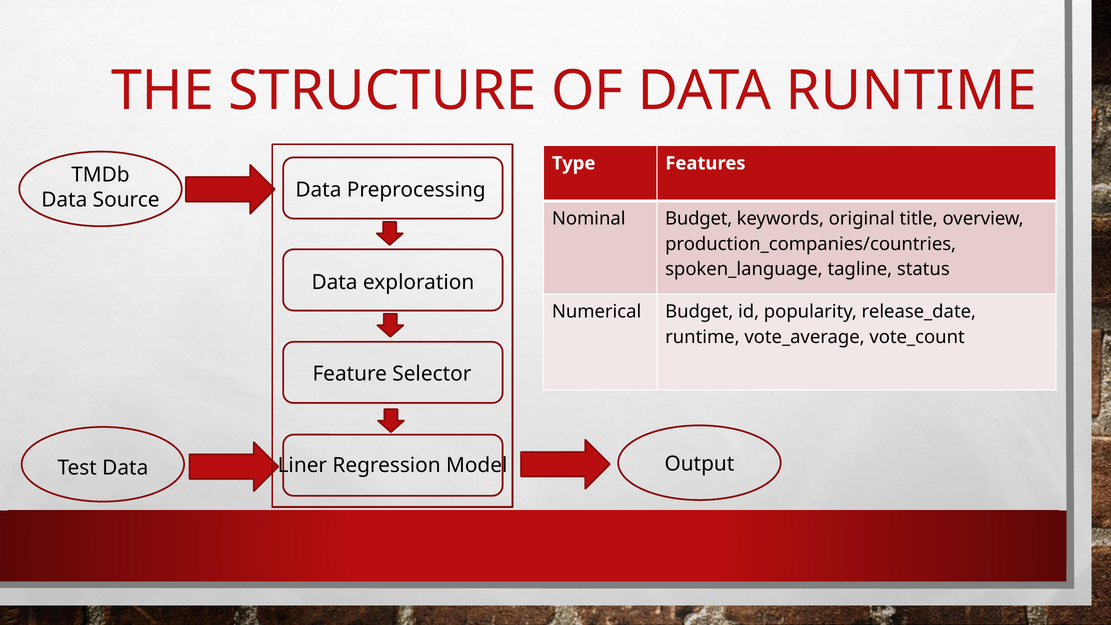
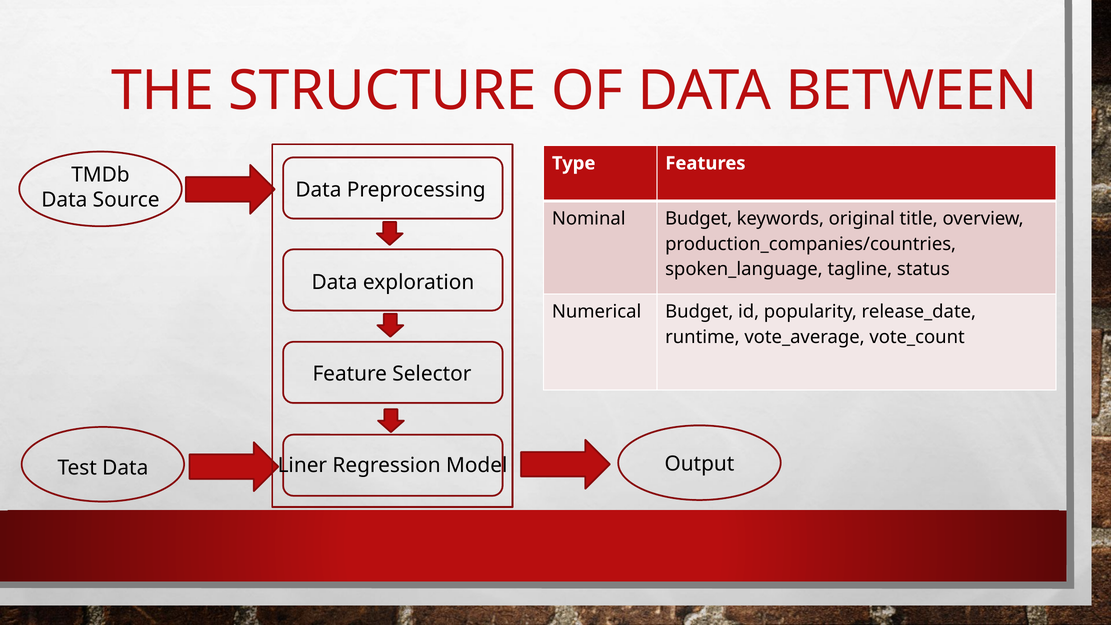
DATA RUNTIME: RUNTIME -> BETWEEN (912, 91)
